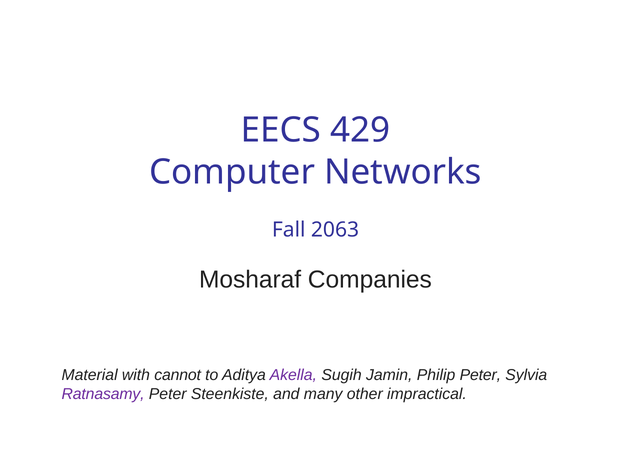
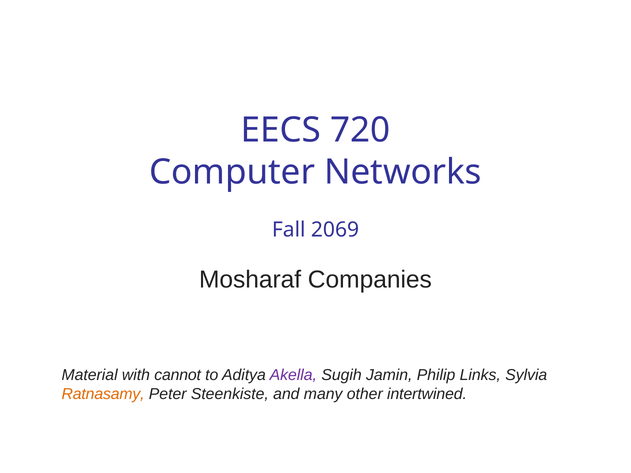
429: 429 -> 720 (360, 130)
2063: 2063 -> 2069 (335, 230)
Philip Peter: Peter -> Links (480, 375)
Ratnasamy colour: purple -> orange (103, 394)
impractical: impractical -> intertwined (427, 394)
